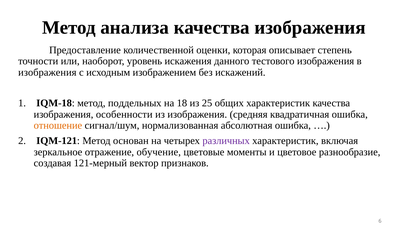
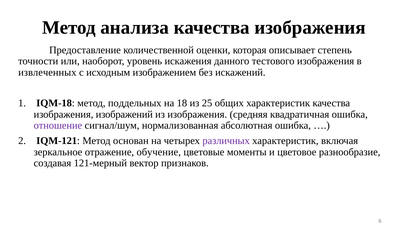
изображения: изображения -> извлеченных (47, 72)
особенности: особенности -> изображений (124, 114)
отношение colour: orange -> purple (58, 126)
